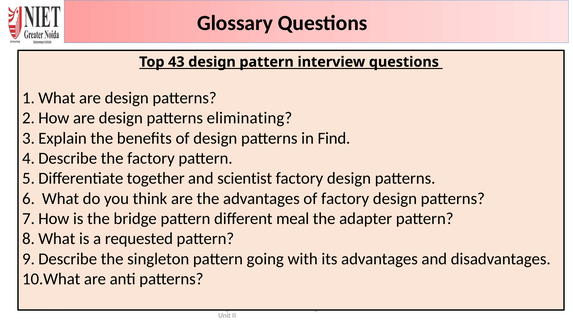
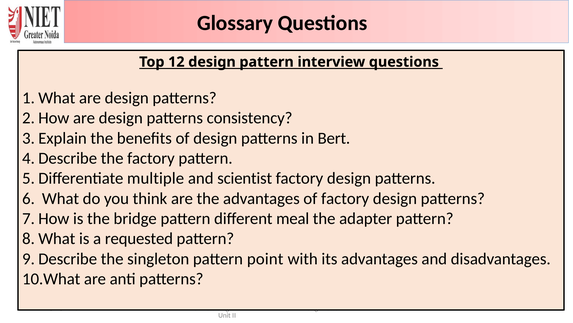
43: 43 -> 12 (176, 62)
eliminating: eliminating -> consistency (250, 118)
Find: Find -> Bert (334, 138)
together: together -> multiple (156, 178)
going: going -> point (265, 258)
